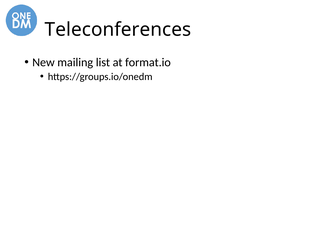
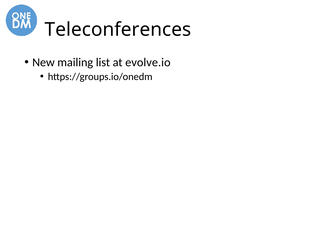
format.io: format.io -> evolve.io (148, 62)
